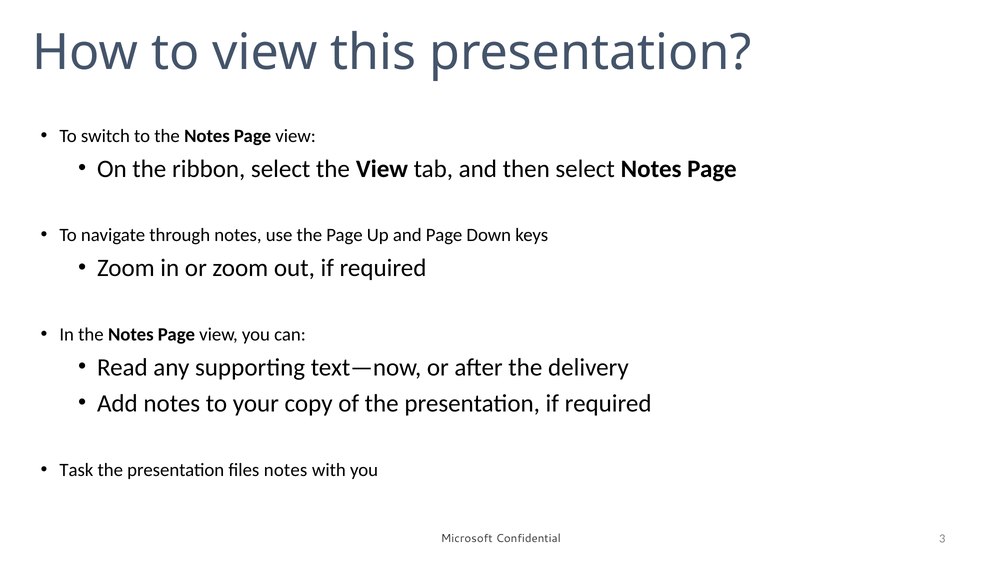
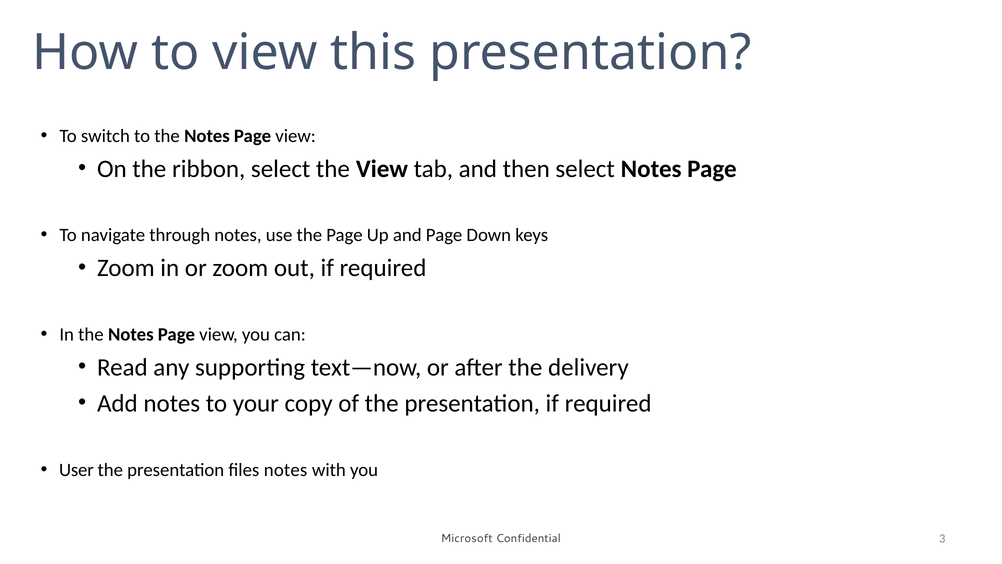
Task: Task -> User (76, 470)
